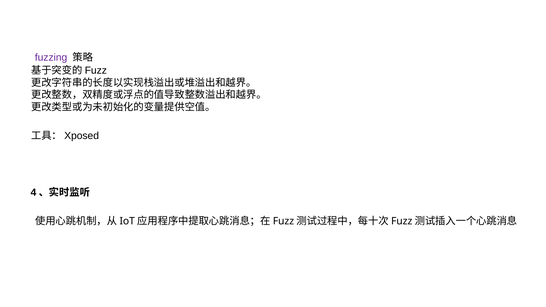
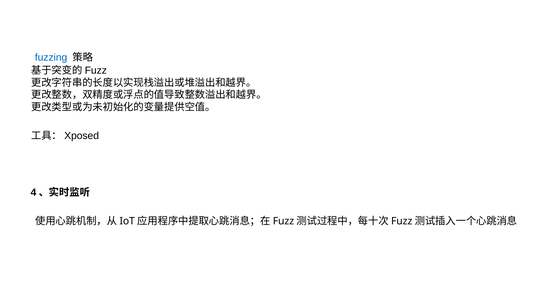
fuzzing colour: purple -> blue (51, 57)
